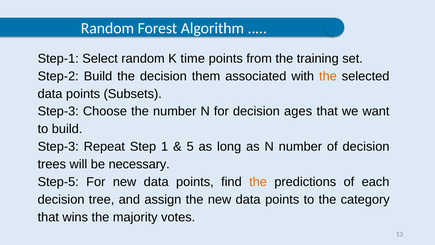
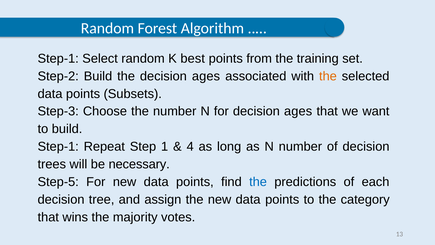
time: time -> best (193, 58)
the decision them: them -> ages (206, 76)
Step-3: Step-3 -> Step-1 (58, 147)
5: 5 -> 4 (190, 147)
the colour: orange -> blue (258, 182)
